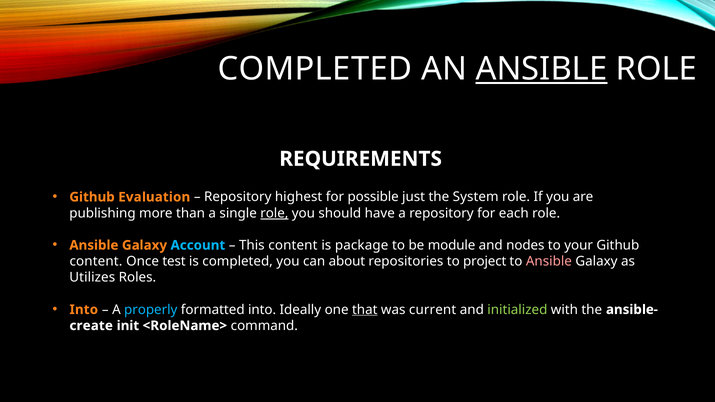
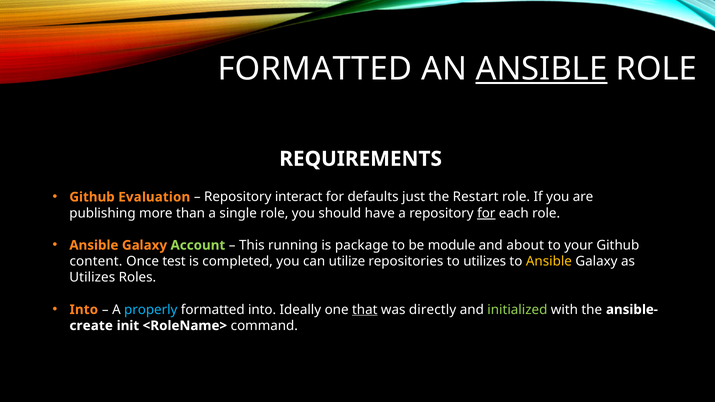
COMPLETED: COMPLETED -> FORMATTED (315, 69)
highest: highest -> interact (299, 197)
possible: possible -> defaults (373, 197)
System: System -> Restart (476, 197)
role underline: present -> none (274, 213)
for underline: none -> present (486, 213)
Account colour: light blue -> light green (198, 245)
This content: content -> running (293, 245)
nodes: nodes -> about (525, 245)
about: about -> utilize (347, 261)
to project: project -> utilizes (485, 261)
Ansible colour: pink -> yellow (549, 261)
current: current -> directly (433, 310)
